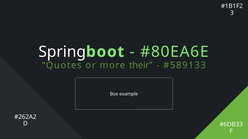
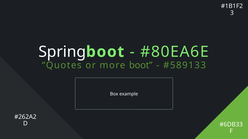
more their: their -> boot (141, 65)
